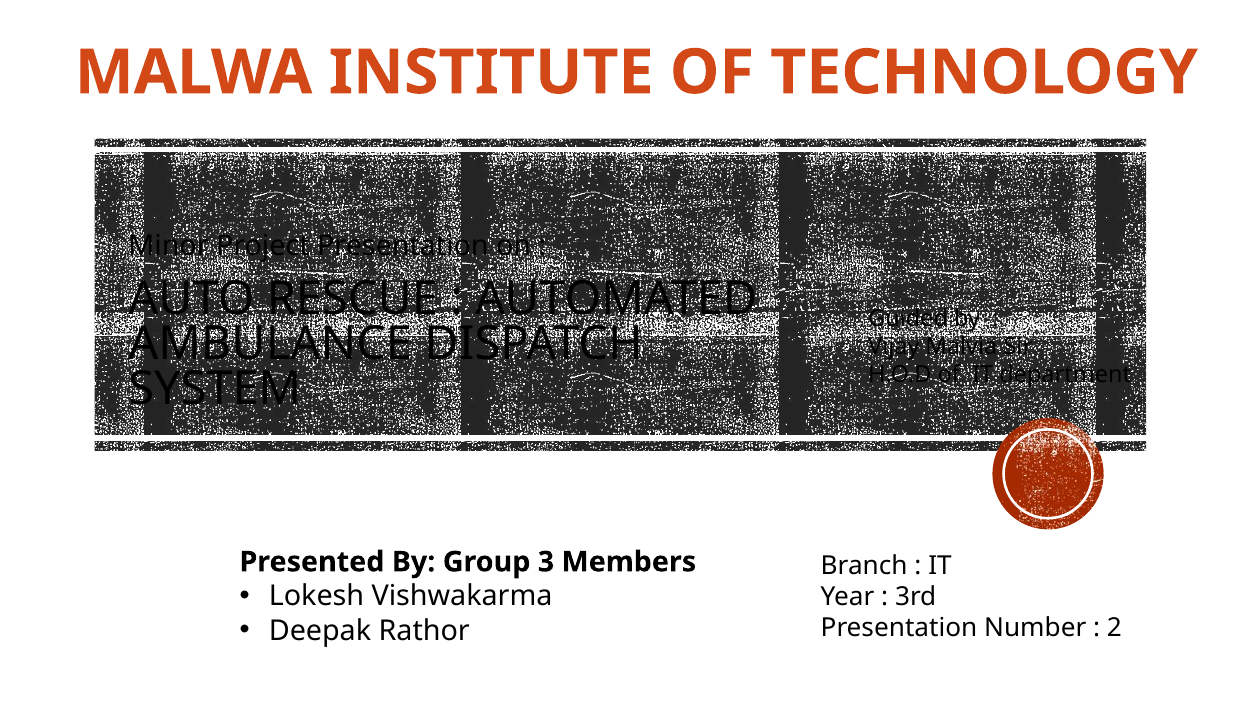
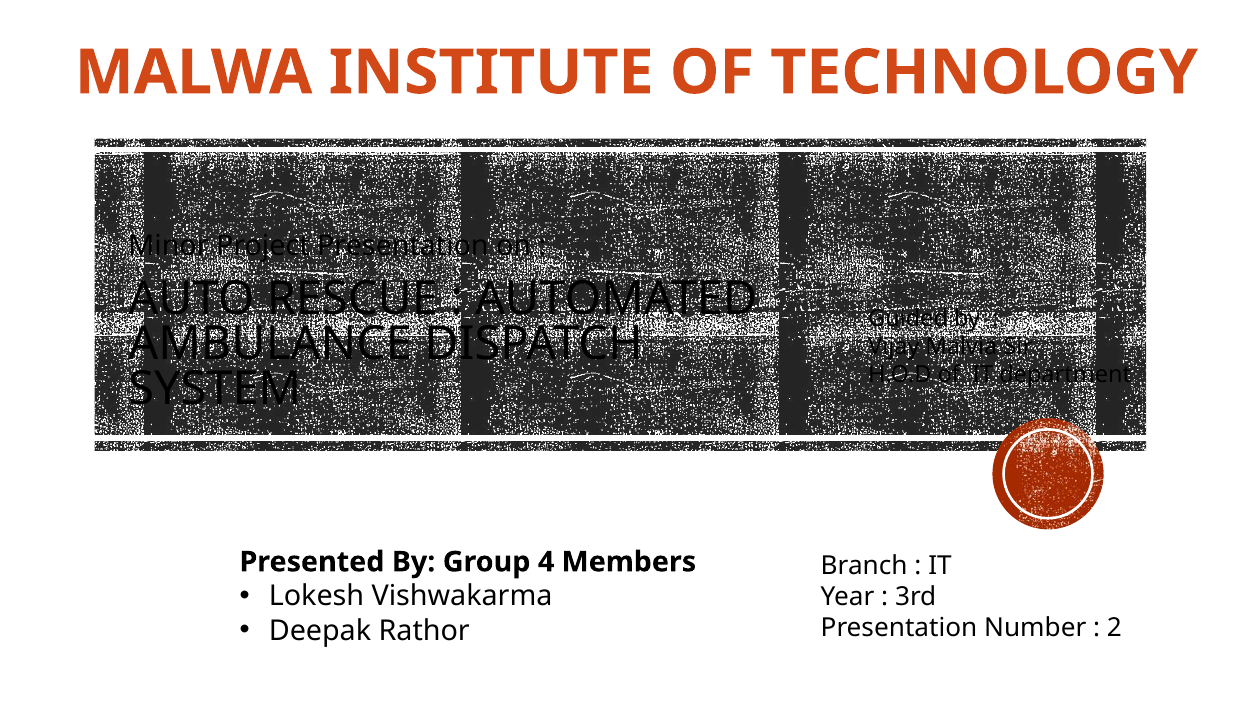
3: 3 -> 4 (546, 562)
